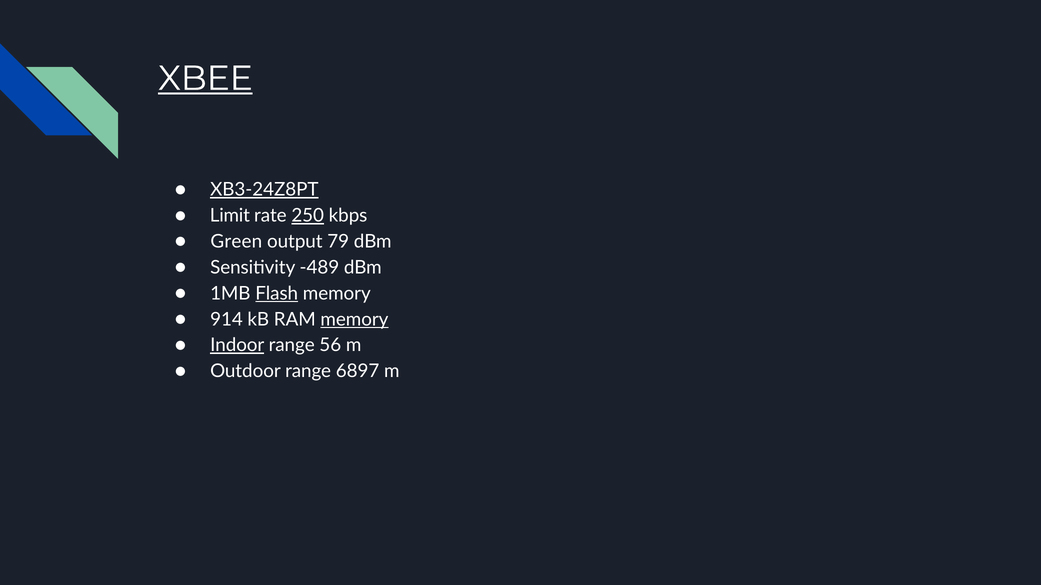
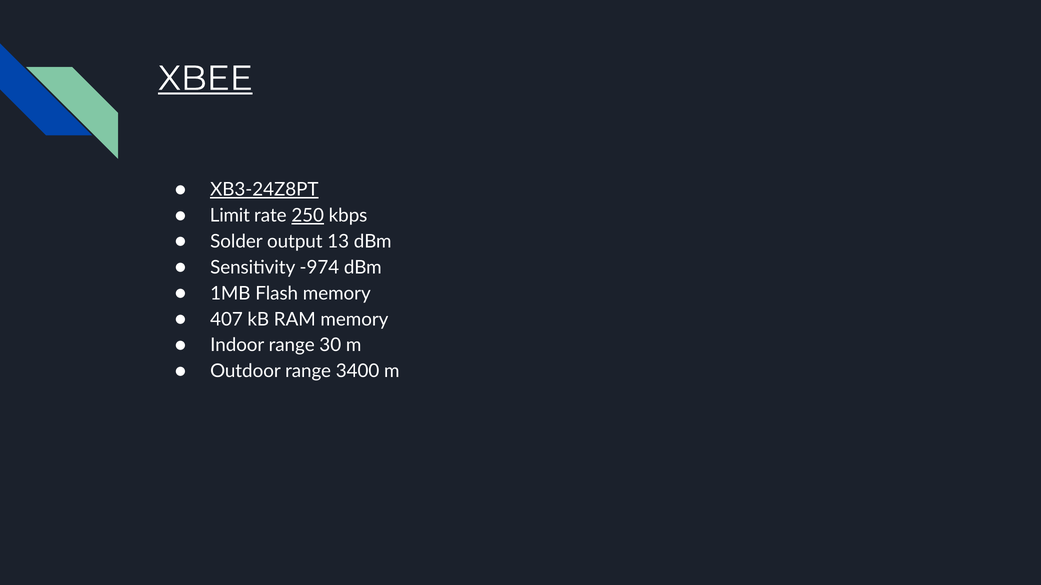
Green: Green -> Solder (236, 242)
79: 79 -> 13 (338, 242)
-489: -489 -> -974 (319, 268)
Flash underline: present -> none (277, 294)
914: 914 -> 407 (226, 320)
memory underline: present -> none (354, 320)
Indoor underline: present -> none (237, 346)
56: 56 -> 30 (330, 346)
6897: 6897 -> 3400 (358, 372)
